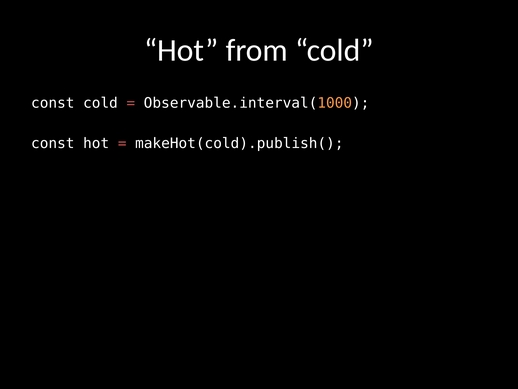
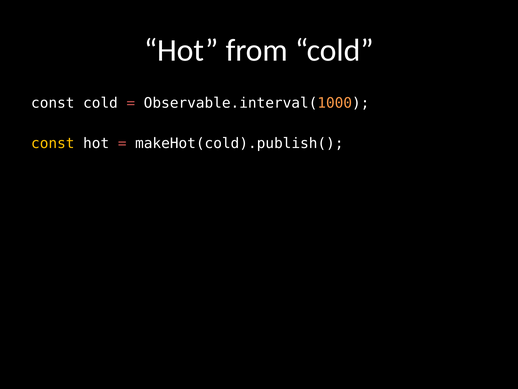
const colour: white -> yellow (53, 143)
